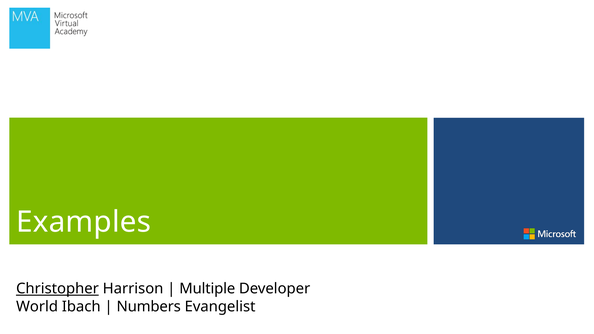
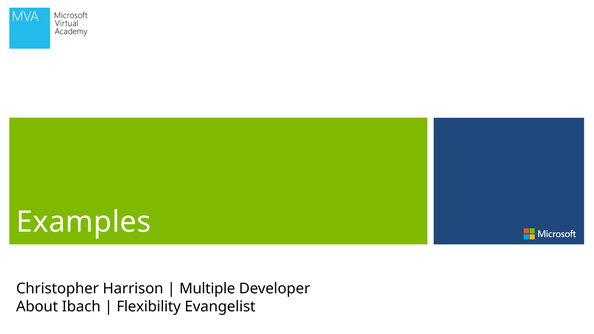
Christopher underline: present -> none (57, 289)
World: World -> About (37, 307)
Numbers: Numbers -> Flexibility (149, 307)
